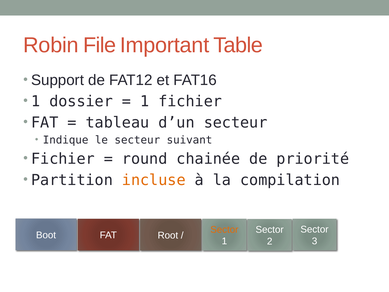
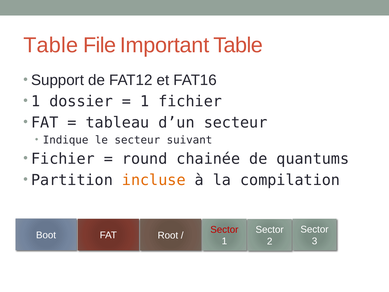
Robin: Robin -> Table (51, 45)
priorité: priorité -> quantums (313, 159)
Sector colour: orange -> red (224, 229)
